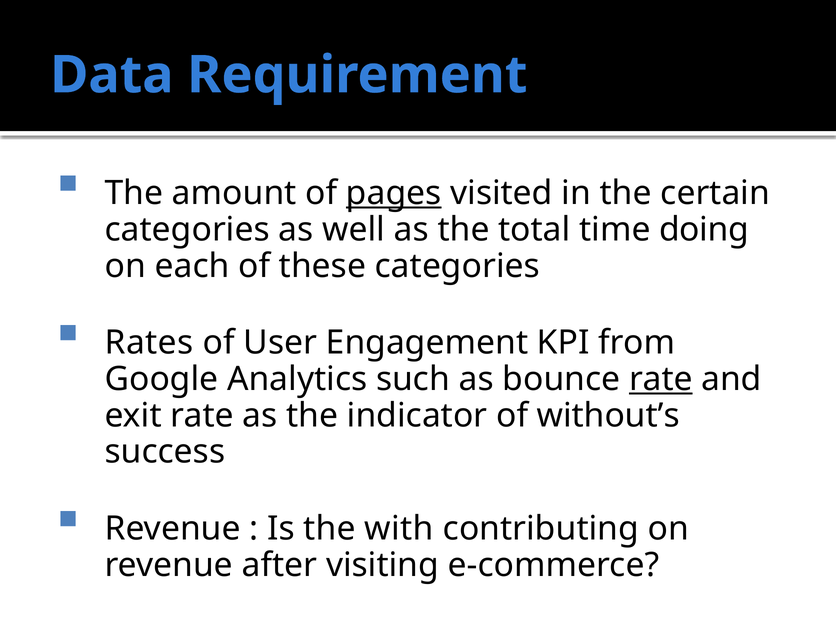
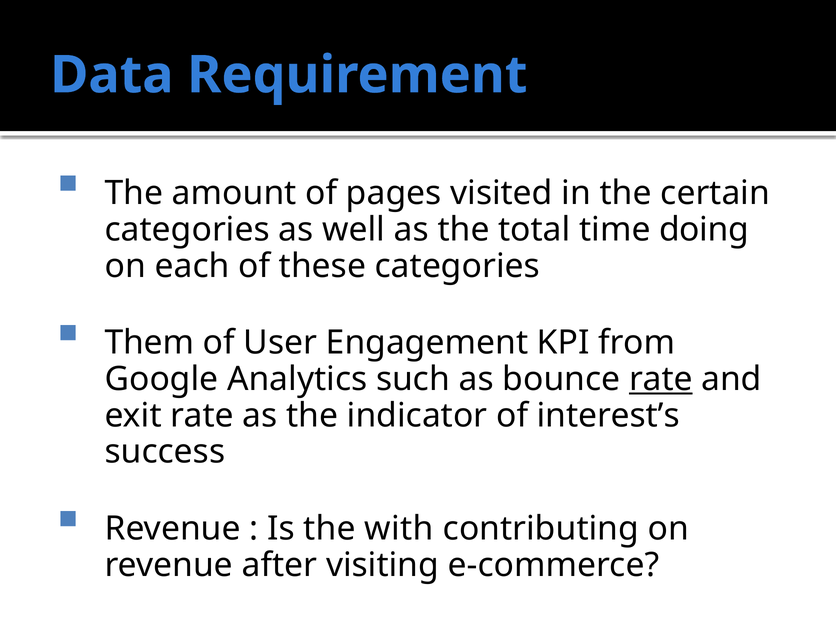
pages underline: present -> none (394, 193)
Rates: Rates -> Them (149, 343)
without’s: without’s -> interest’s (608, 415)
